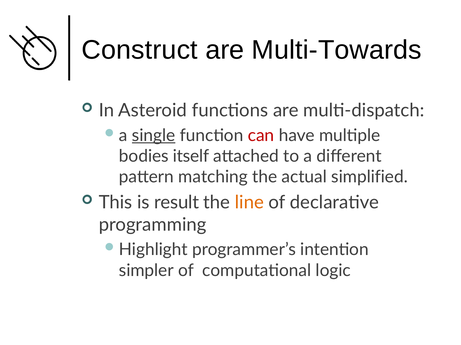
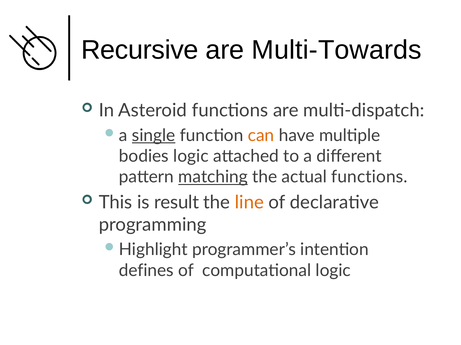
Construct: Construct -> Recursive (140, 50)
can colour: red -> orange (261, 136)
bodies itself: itself -> logic (191, 157)
matching underline: none -> present (213, 177)
actual simplified: simplified -> functions (369, 177)
simpler: simpler -> defines (146, 271)
